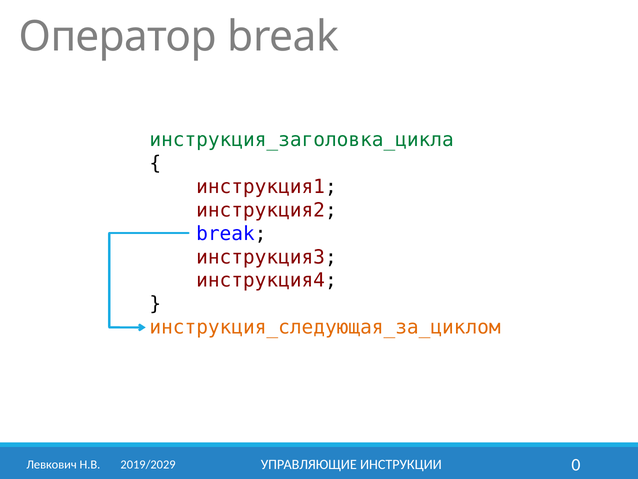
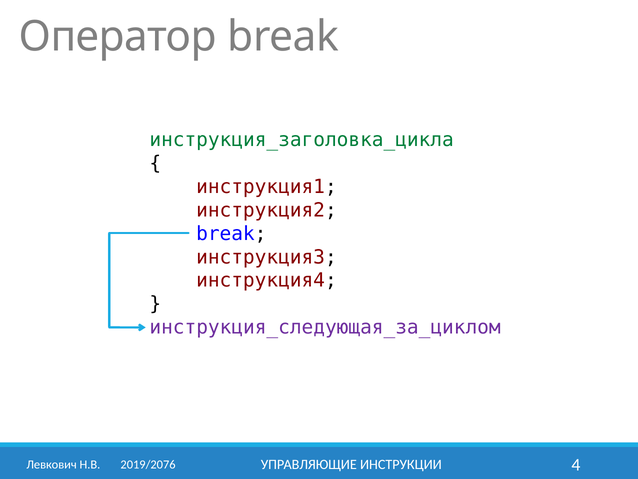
инструкция_следующая_за_циклом colour: orange -> purple (325, 327)
0: 0 -> 4 (576, 464)
2019/2029: 2019/2029 -> 2019/2076 (148, 464)
